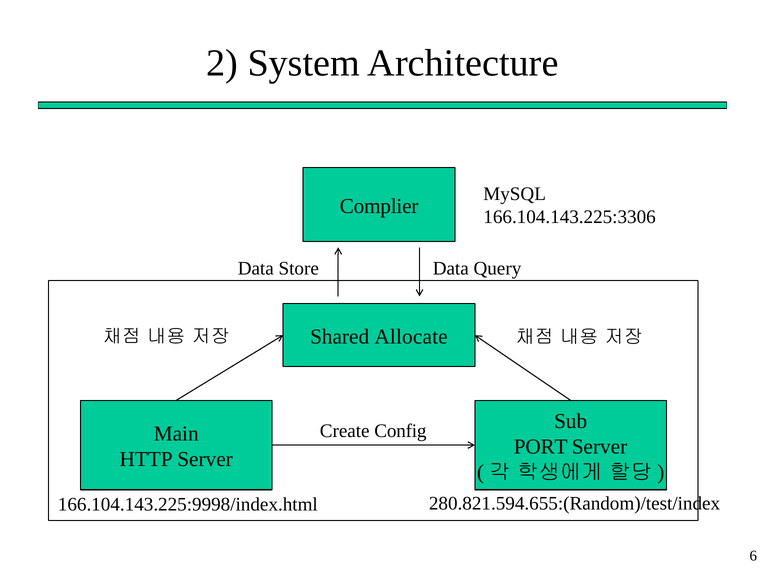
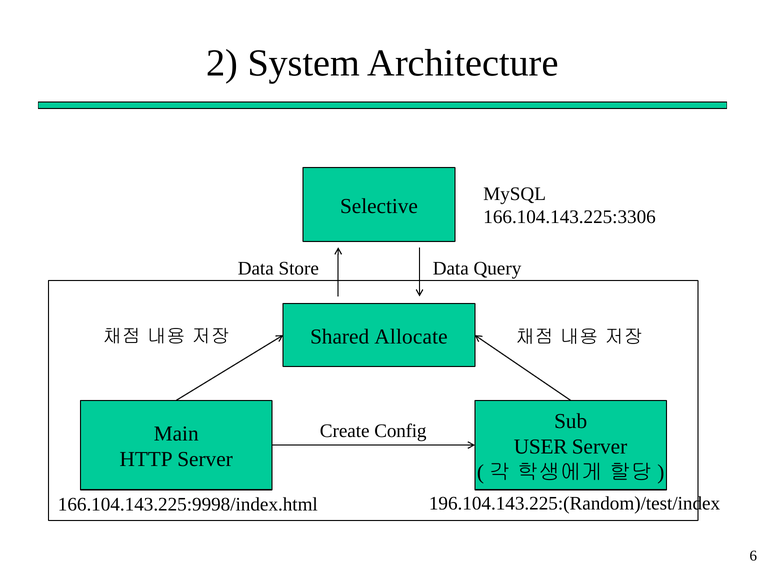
Complier: Complier -> Selective (379, 206)
PORT: PORT -> USER (541, 446)
280.821.594.655:(Random)/test/index: 280.821.594.655:(Random)/test/index -> 196.104.143.225:(Random)/test/index (575, 503)
